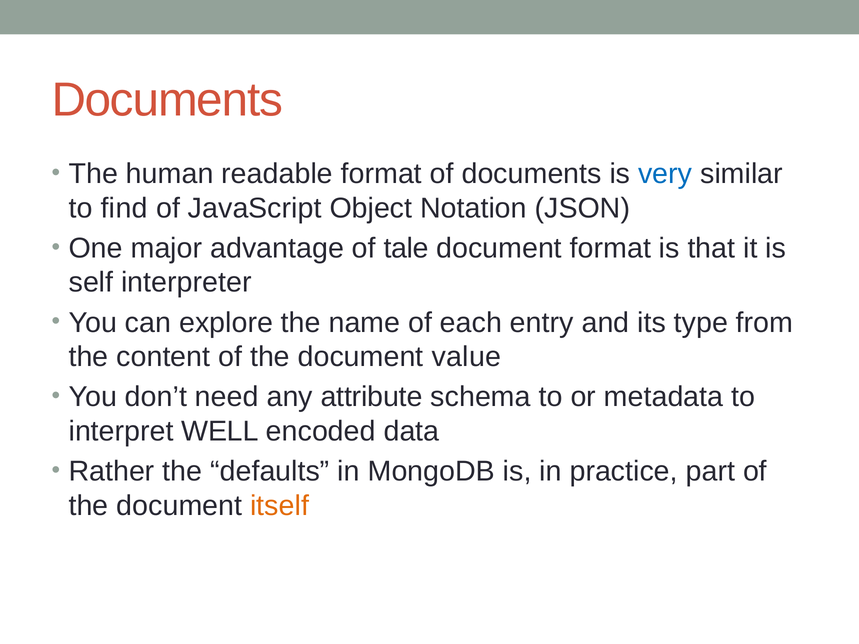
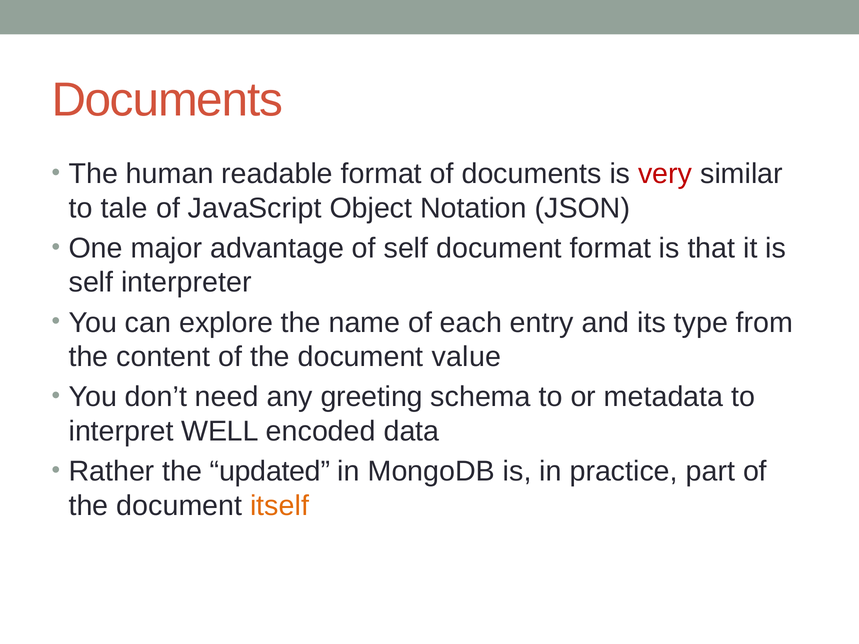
very colour: blue -> red (665, 174)
find: find -> tale (124, 208)
of tale: tale -> self (406, 248)
attribute: attribute -> greeting (372, 397)
defaults: defaults -> updated (270, 472)
